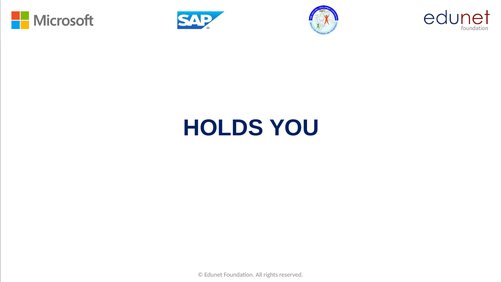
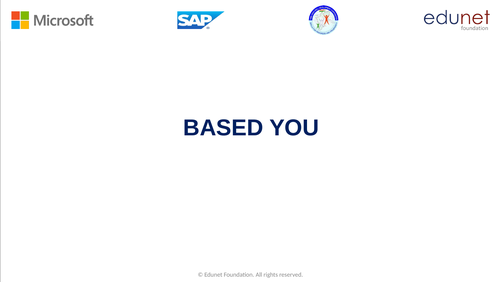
HOLDS: HOLDS -> BASED (223, 128)
